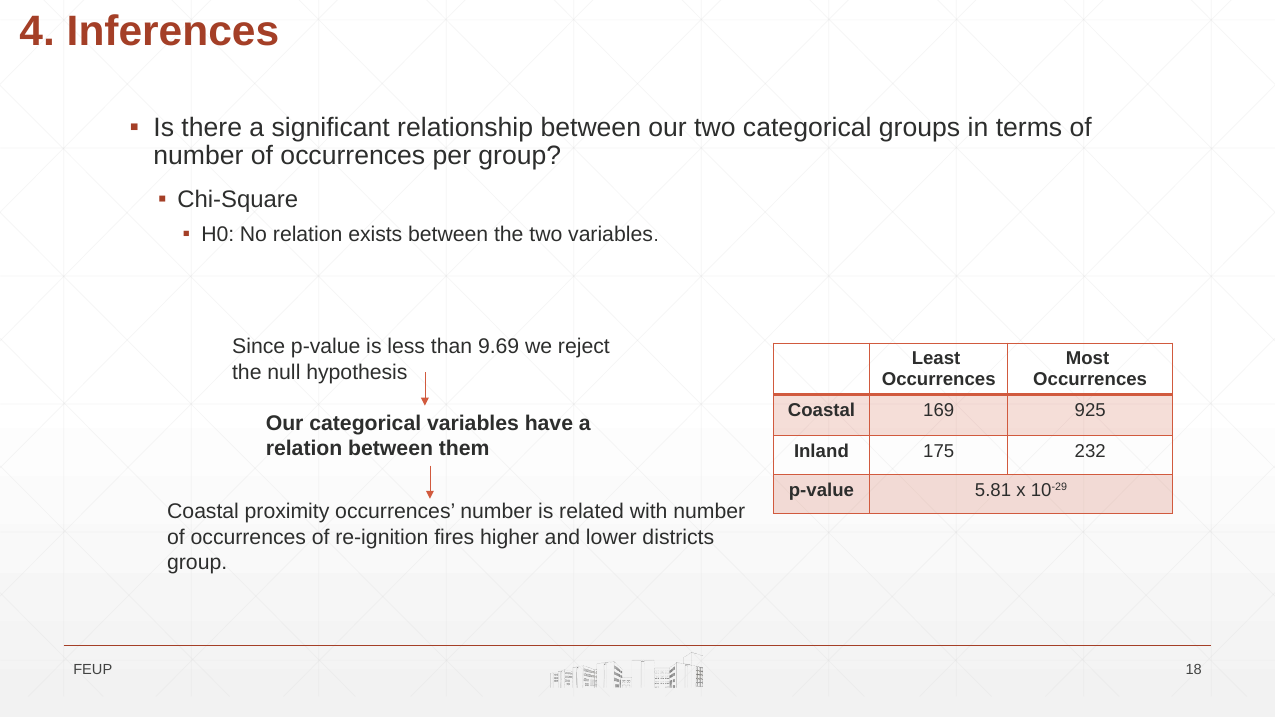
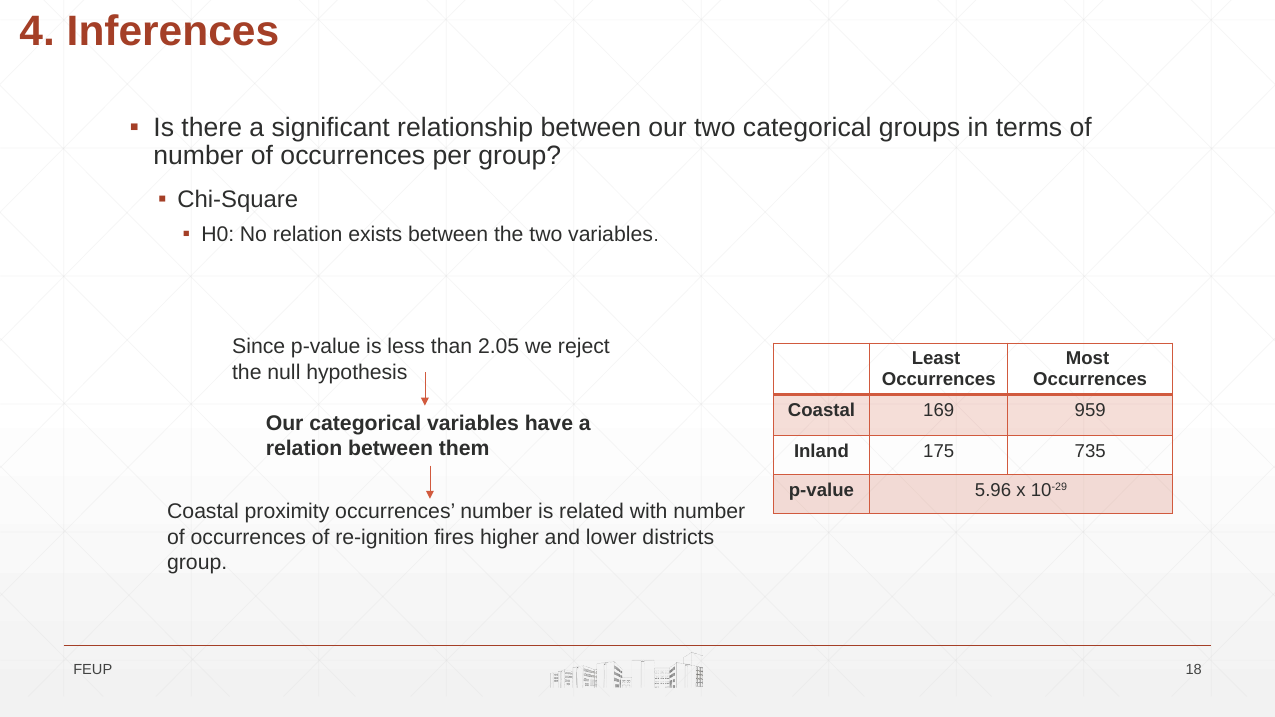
9.69: 9.69 -> 2.05 (499, 347)
925: 925 -> 959 (1090, 410)
232: 232 -> 735 (1090, 451)
5.81: 5.81 -> 5.96 (993, 490)
